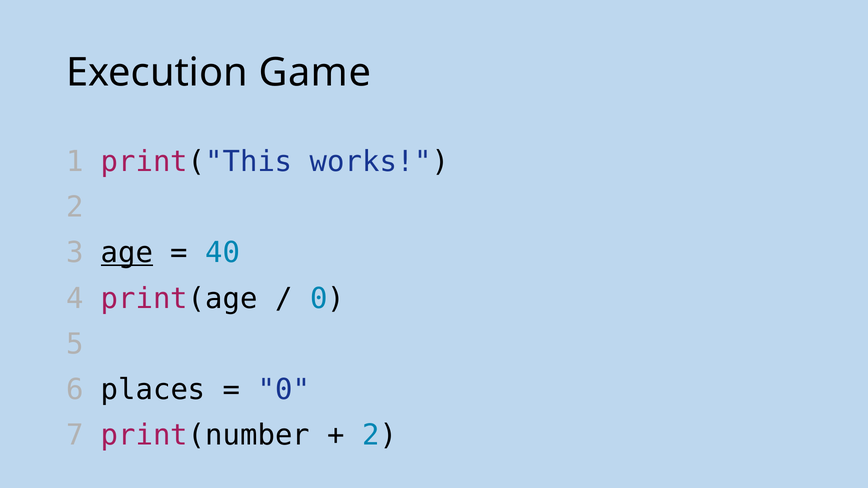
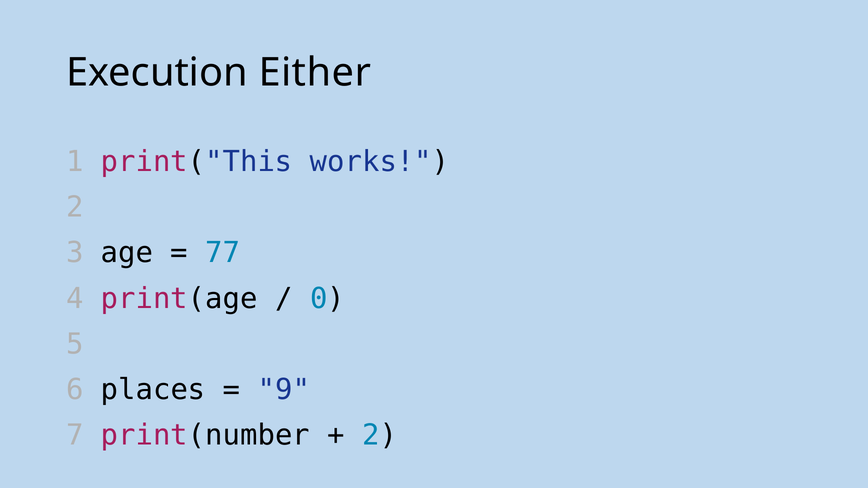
Game: Game -> Either (315, 73)
age underline: present -> none (127, 253)
40: 40 -> 77 (223, 253)
0: 0 -> 9 (284, 390)
